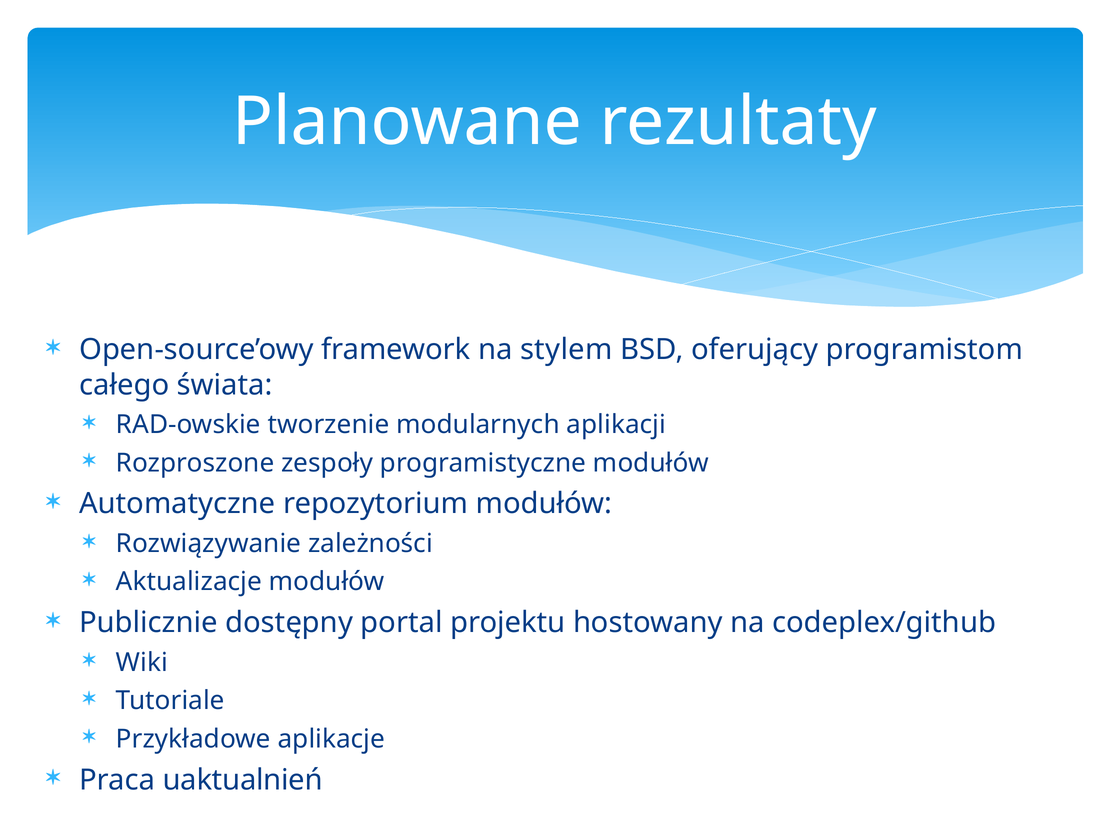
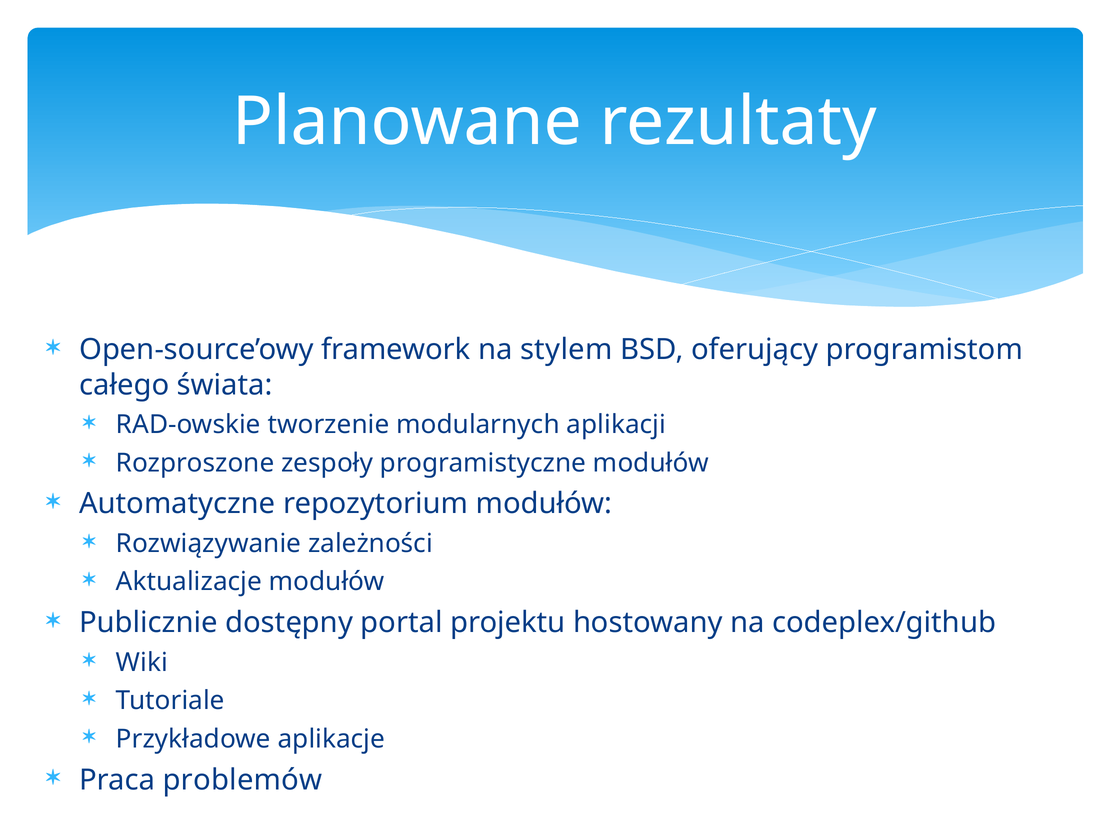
uaktualnień: uaktualnień -> problemów (242, 780)
